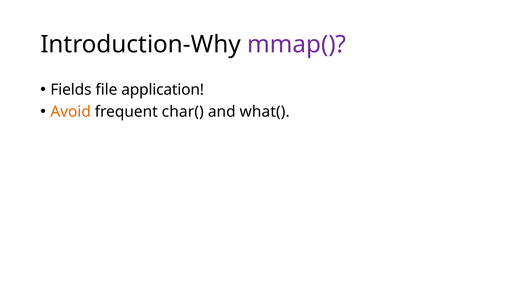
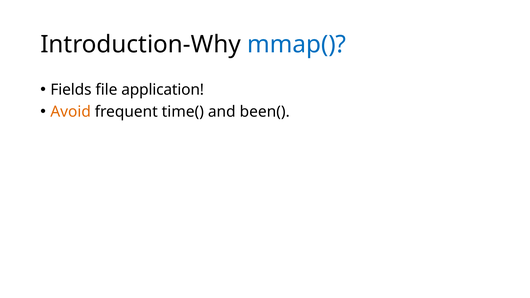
mmap( colour: purple -> blue (297, 45)
char(: char( -> time( (183, 112)
what(: what( -> been( (265, 112)
